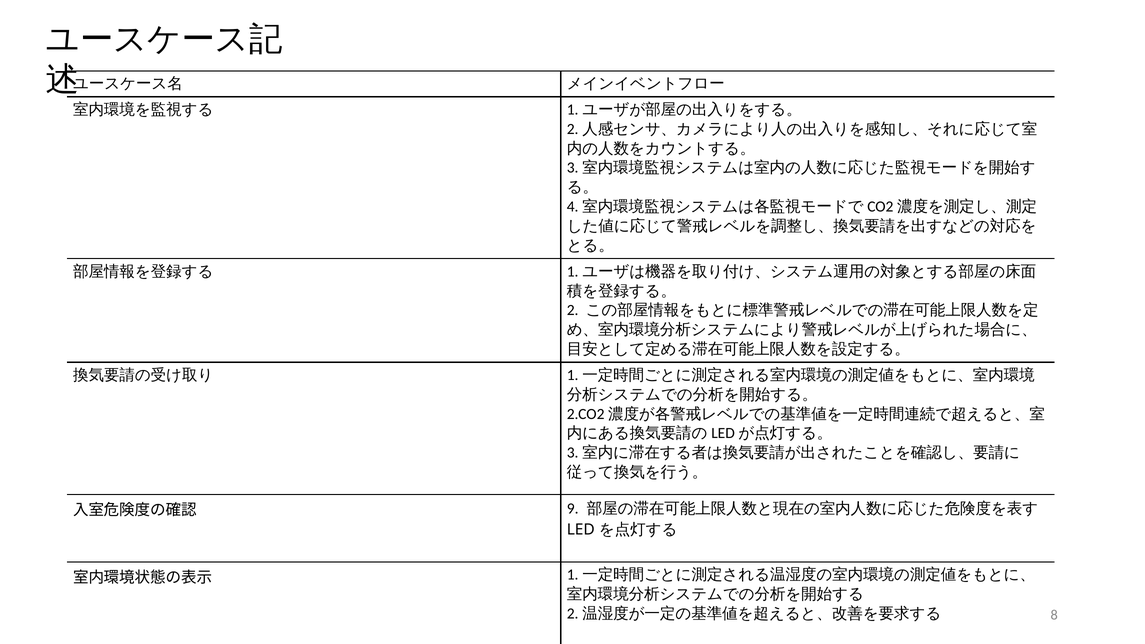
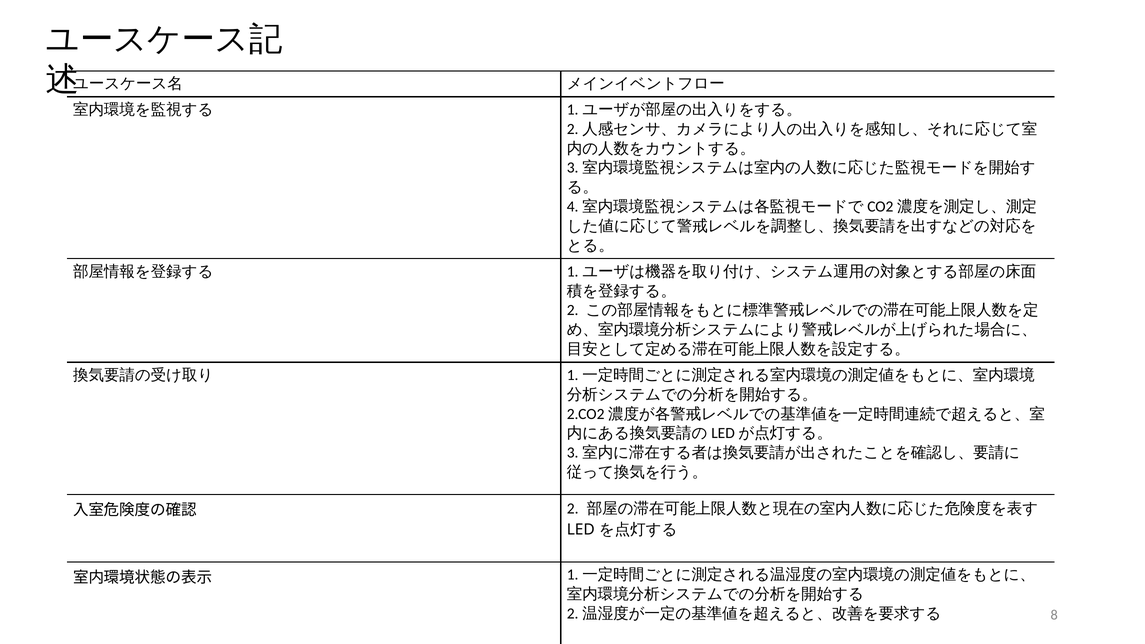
9: 9 -> 2 (573, 509)
